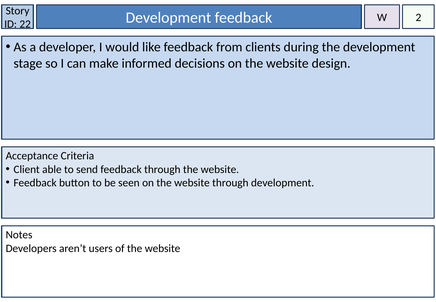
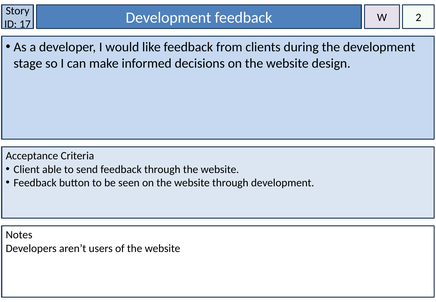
22: 22 -> 17 (25, 24)
